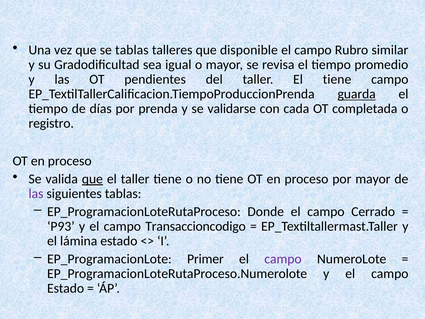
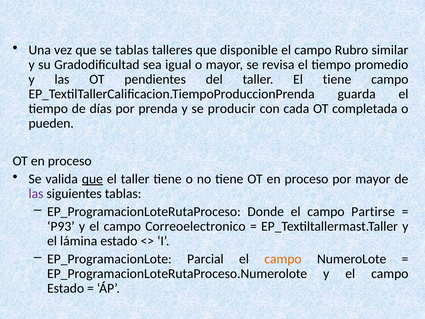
guarda underline: present -> none (357, 94)
validarse: validarse -> producir (232, 109)
registro: registro -> pueden (51, 123)
Cerrado: Cerrado -> Partirse (373, 211)
Transaccioncodigo: Transaccioncodigo -> Correoelectronico (195, 226)
Primer: Primer -> Parcial (205, 259)
campo colour: purple -> orange (283, 259)
